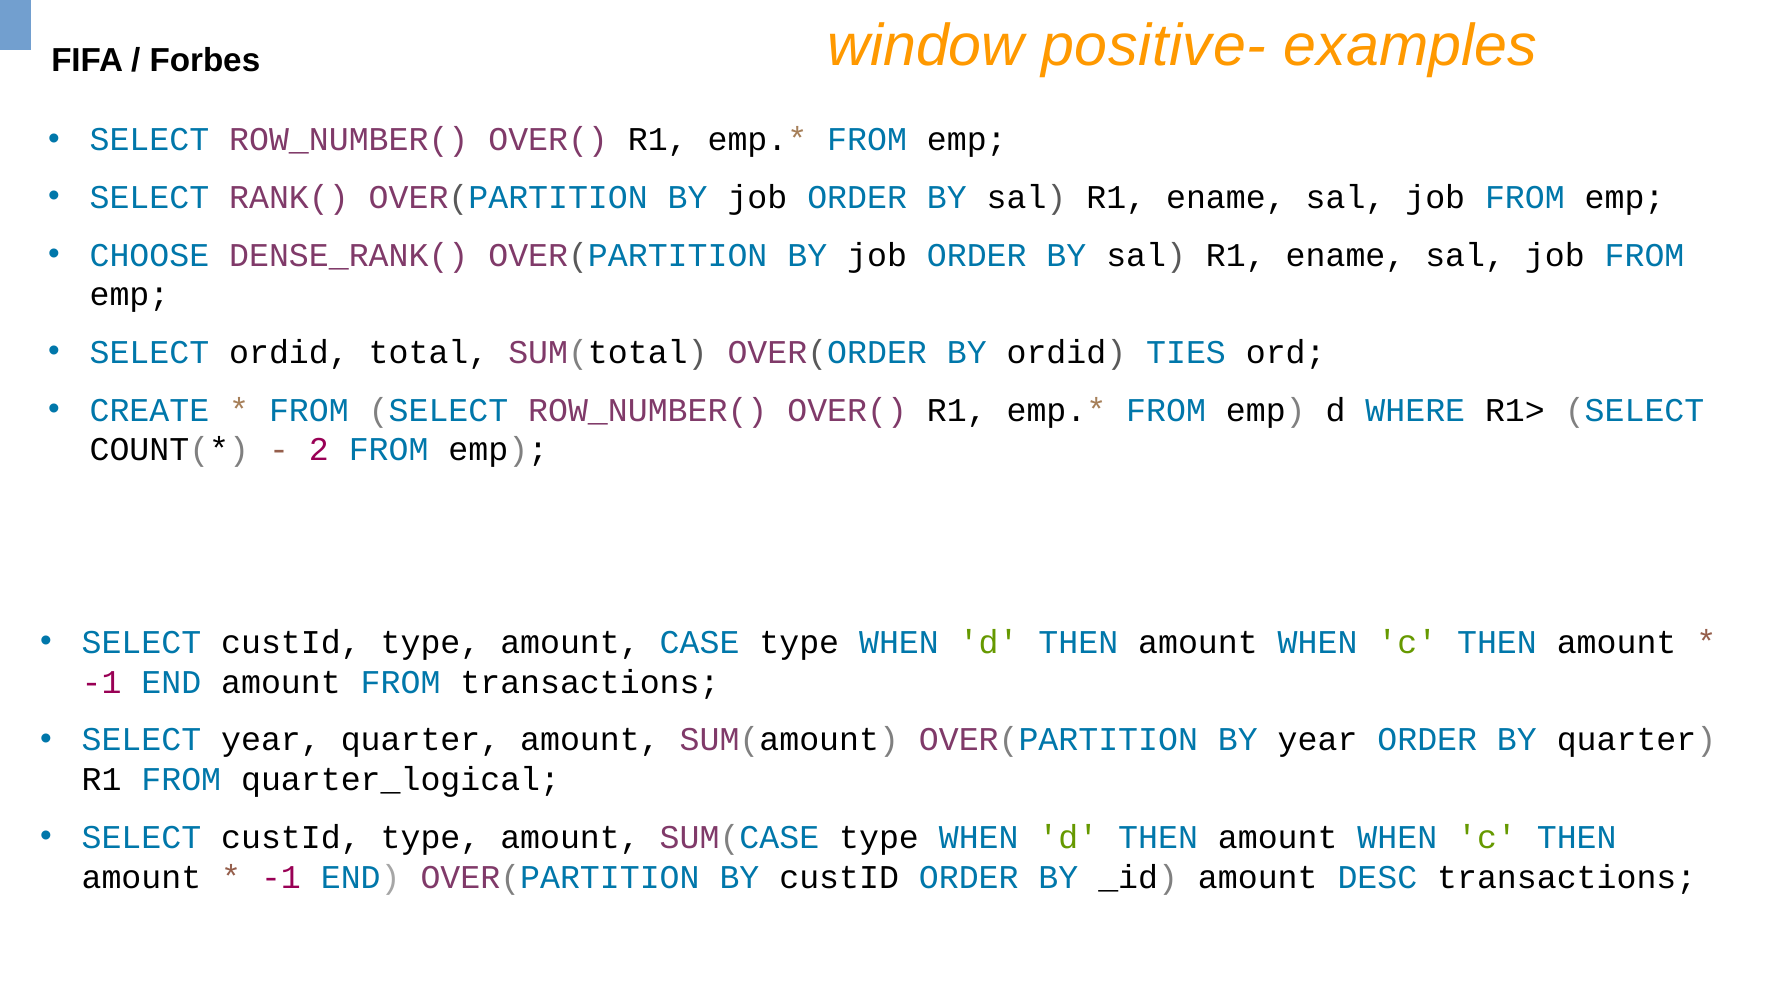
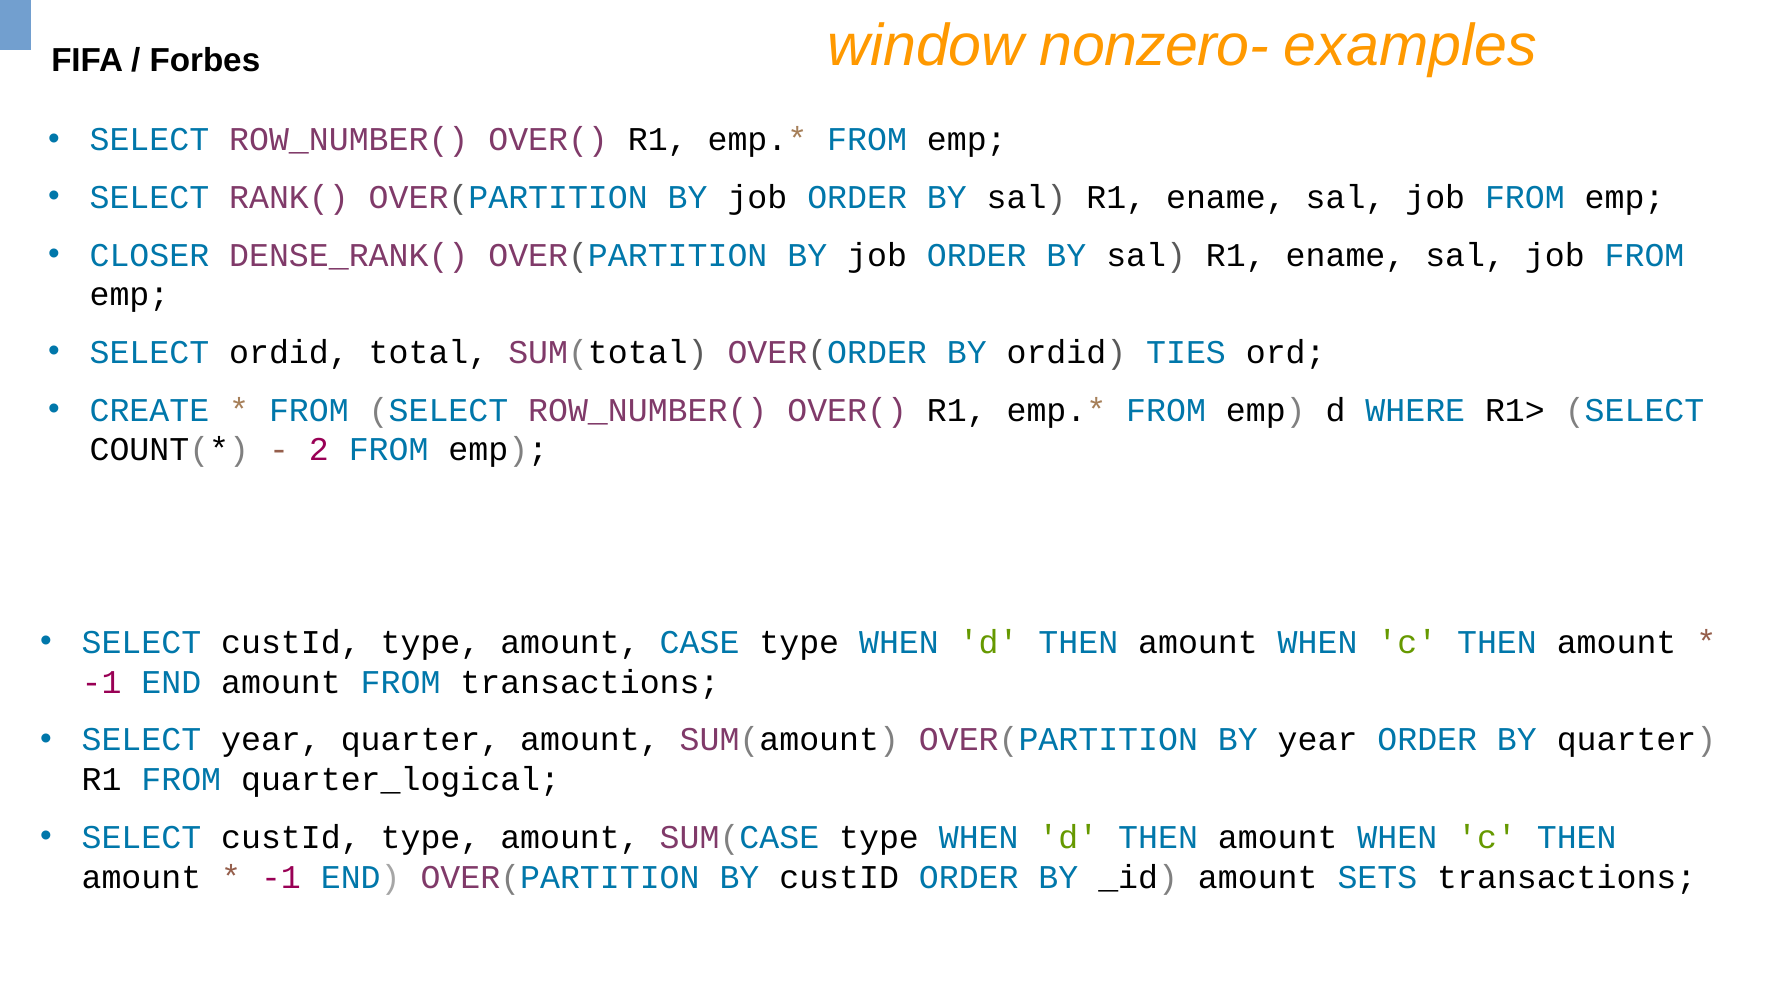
positive-: positive- -> nonzero- (1154, 46)
CHOOSE: CHOOSE -> CLOSER (149, 255)
DESC: DESC -> SETS (1377, 877)
